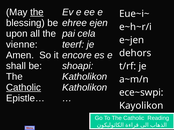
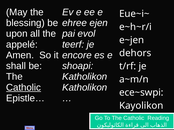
the underline: present -> none (37, 12)
cela: cela -> evol (87, 34)
vienne: vienne -> appelé (22, 45)
